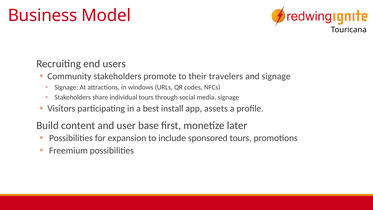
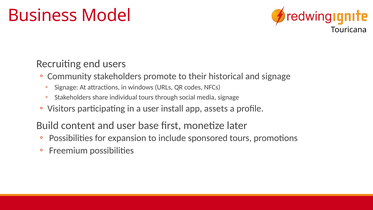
travelers: travelers -> historical (226, 76)
a best: best -> user (151, 108)
